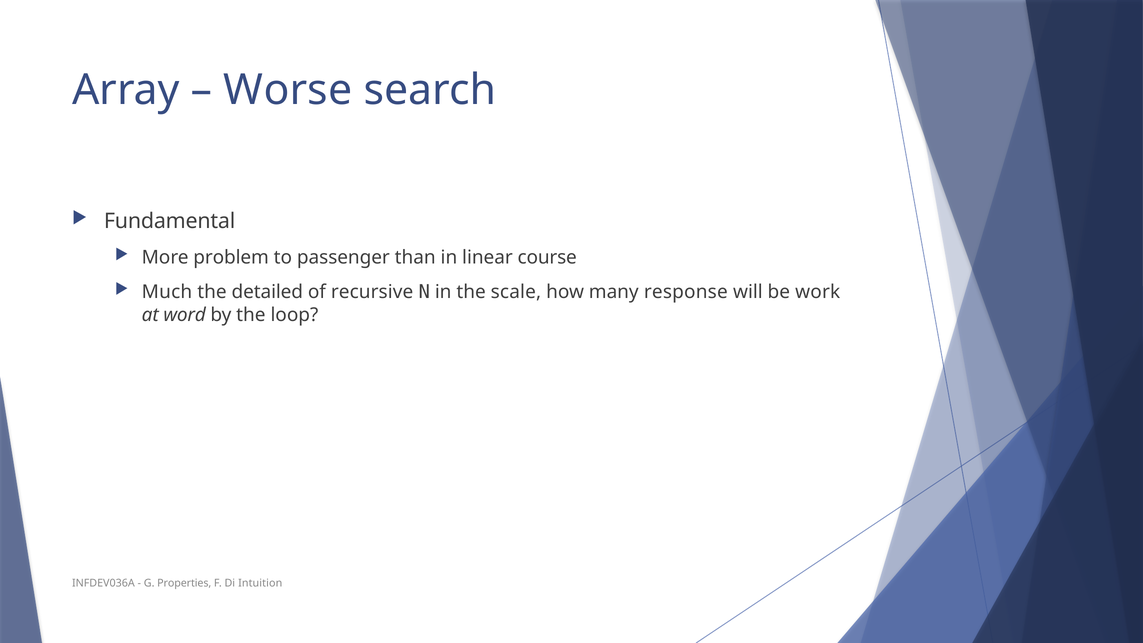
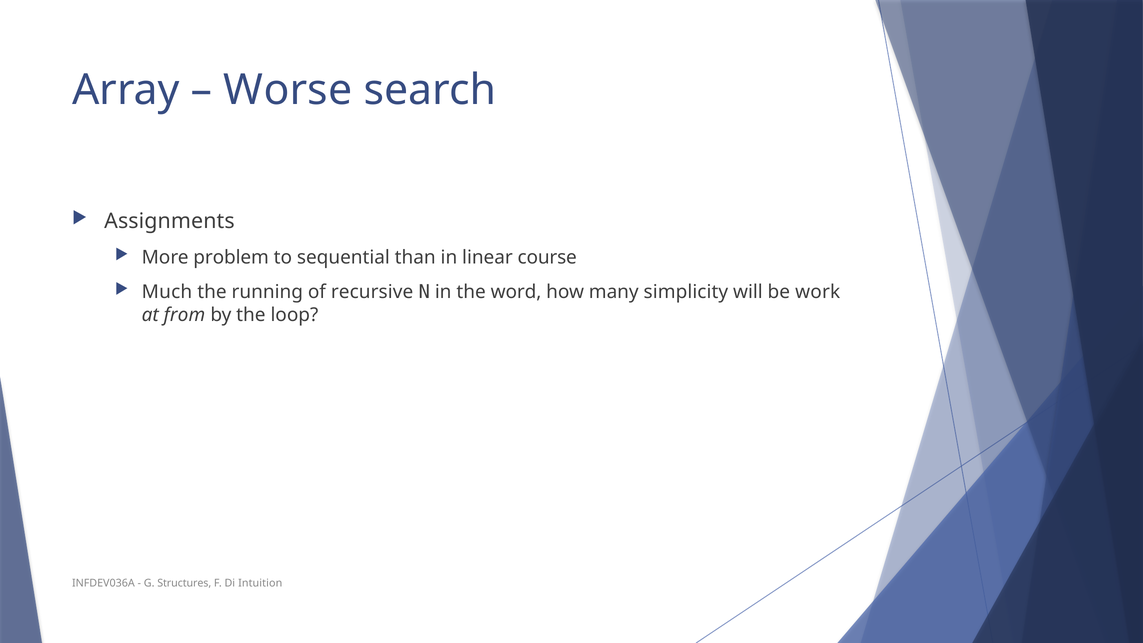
Fundamental: Fundamental -> Assignments (169, 221)
passenger: passenger -> sequential (343, 257)
detailed: detailed -> running (267, 292)
scale: scale -> word (516, 292)
response: response -> simplicity (686, 292)
word: word -> from (184, 315)
Properties: Properties -> Structures (184, 583)
